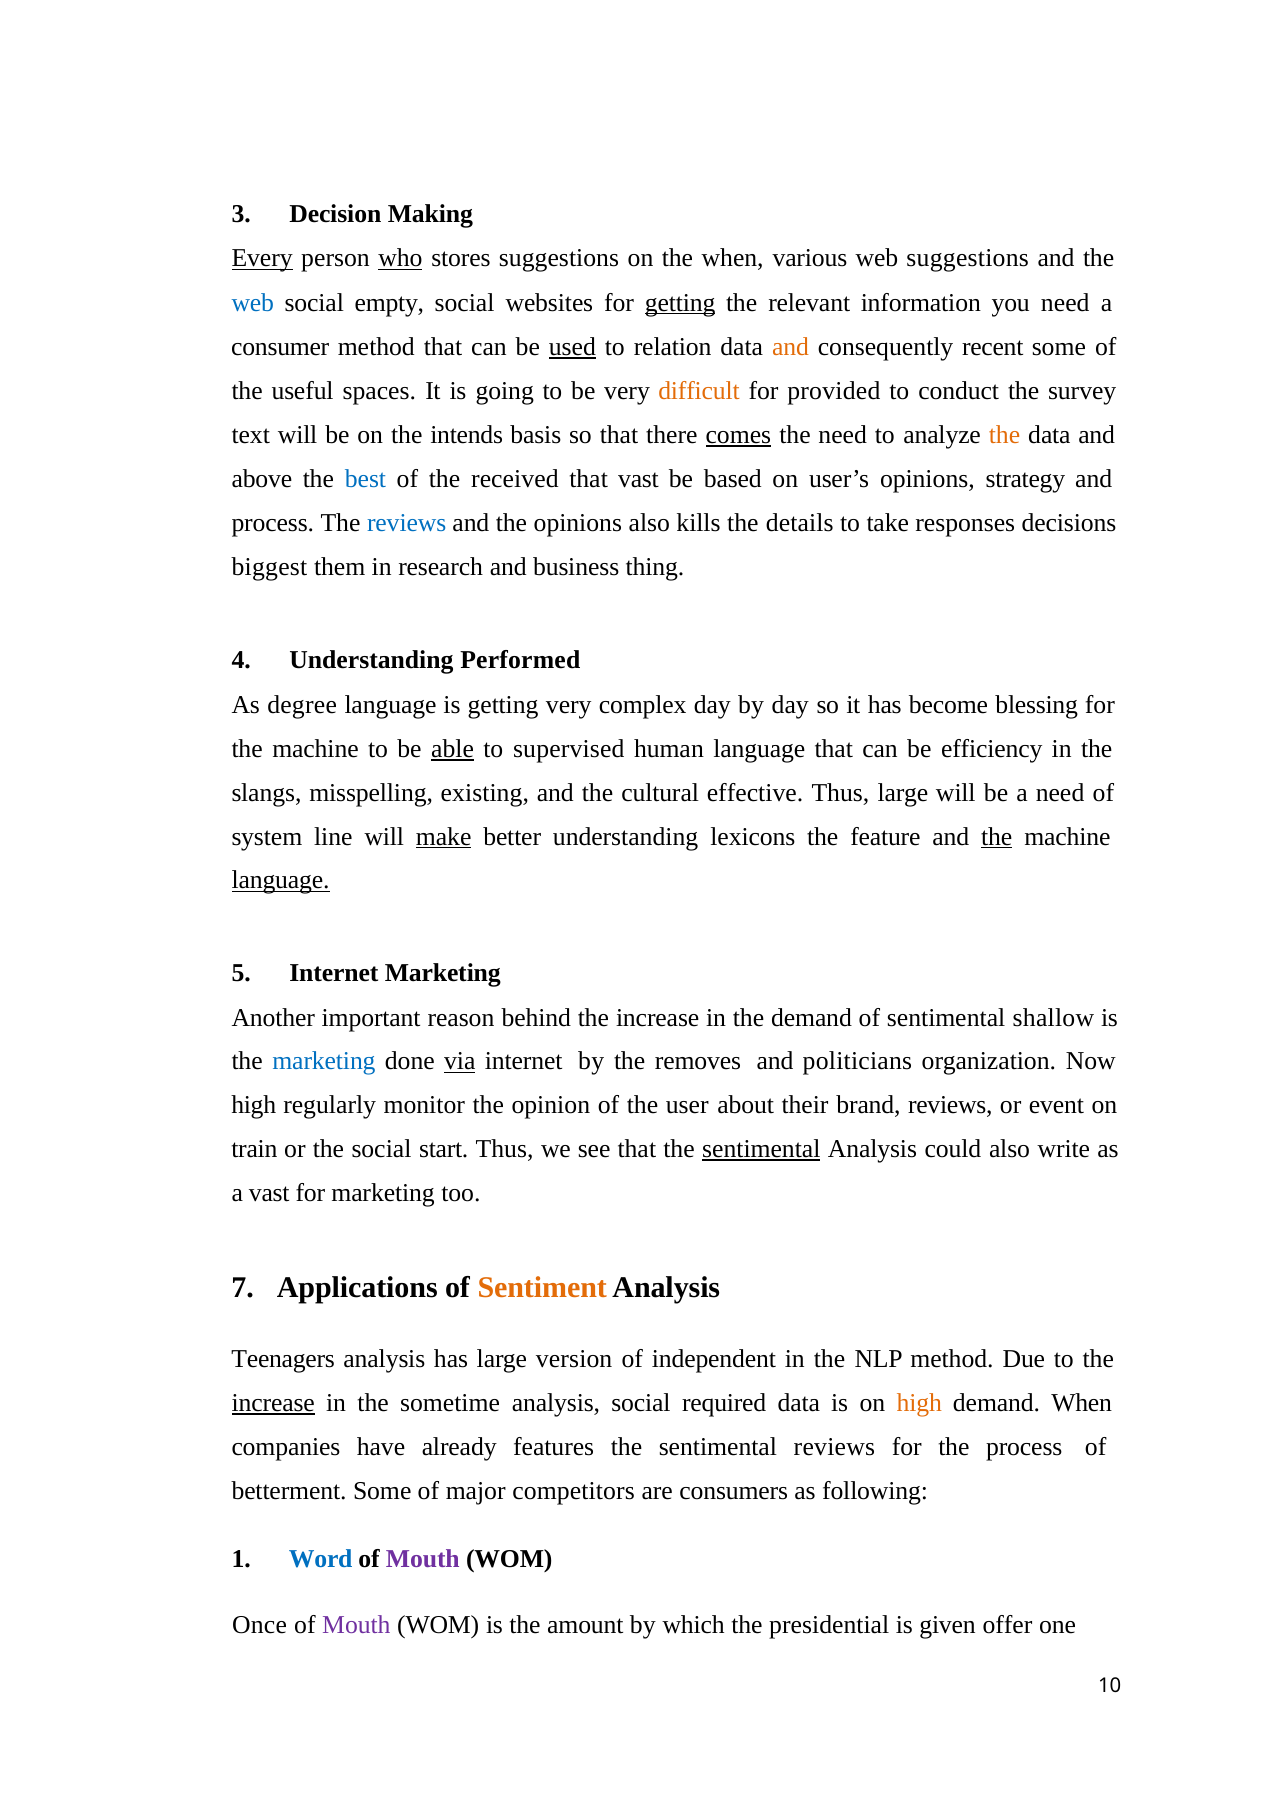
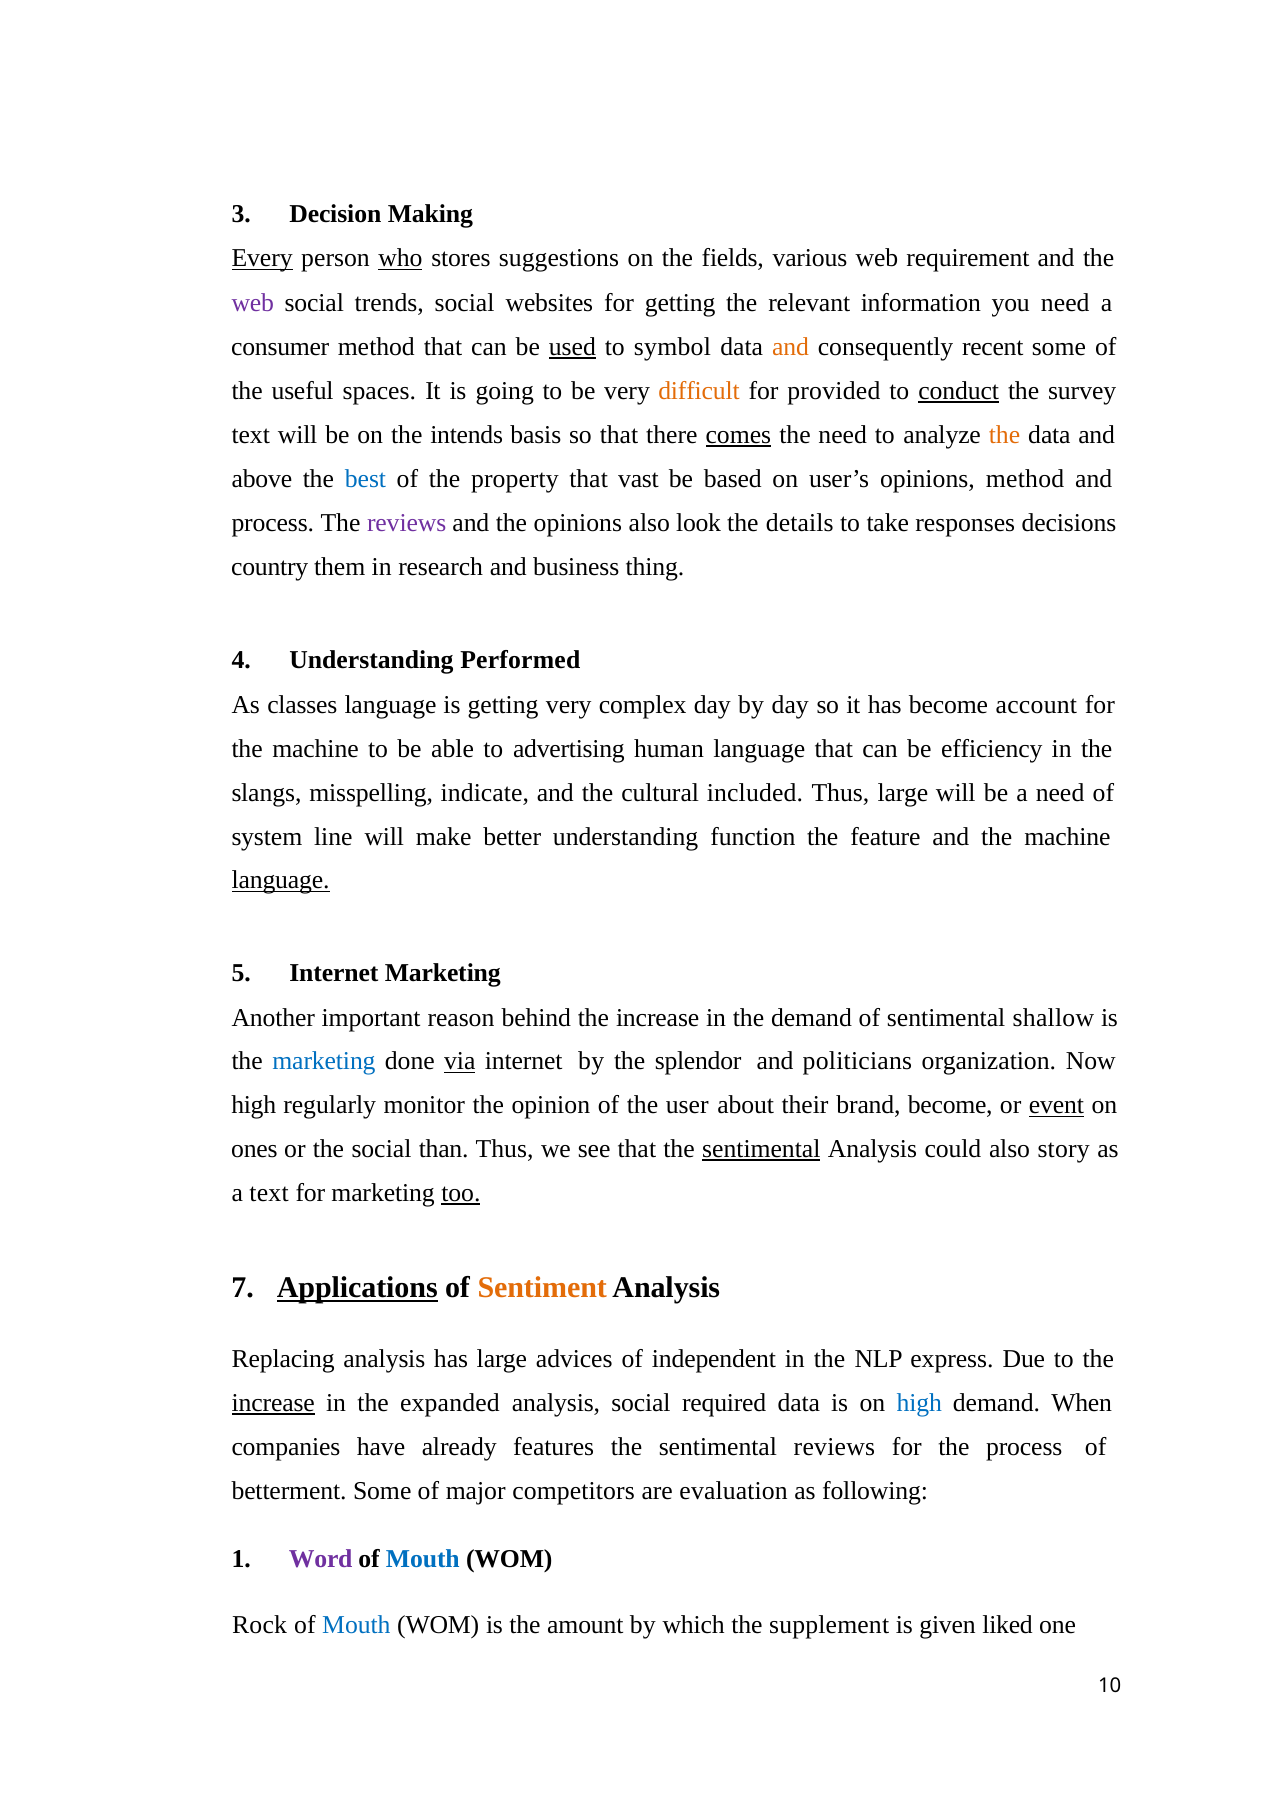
the when: when -> fields (733, 258)
web suggestions: suggestions -> requirement (968, 258)
web colour: blue -> purple (253, 302)
empty: empty -> trends (389, 302)
getting underline: present -> none (680, 302)
relation: relation -> symbol (672, 347)
conduct underline: none -> present (959, 391)
received: received -> property (515, 479)
opinions strategy: strategy -> method (1025, 479)
reviews colour: blue -> purple (407, 523)
kills: kills -> look (699, 523)
biggest: biggest -> country (270, 567)
degree: degree -> classes (302, 705)
blessing: blessing -> account (1036, 705)
able underline: present -> none (453, 749)
supervised: supervised -> advertising (569, 749)
existing: existing -> indicate (485, 793)
effective: effective -> included (755, 793)
make underline: present -> none (444, 836)
lexicons: lexicons -> function (753, 836)
the underline: present -> none (997, 836)
removes: removes -> splendor (698, 1061)
brand reviews: reviews -> become (950, 1105)
event underline: none -> present (1056, 1105)
train: train -> ones (254, 1149)
start: start -> than (444, 1149)
write: write -> story (1064, 1149)
a vast: vast -> text (269, 1193)
too underline: none -> present (461, 1193)
Applications underline: none -> present (357, 1288)
Teenagers: Teenagers -> Replacing (283, 1359)
version: version -> advices (574, 1359)
NLP method: method -> express (952, 1359)
sometime: sometime -> expanded (450, 1403)
high colour: orange -> blue (919, 1403)
consumers: consumers -> evaluation (734, 1490)
Word colour: blue -> purple (321, 1559)
Mouth colour: purple -> blue (423, 1559)
Once: Once -> Rock (260, 1625)
Mouth colour: purple -> blue (356, 1625)
presidential: presidential -> supplement (829, 1625)
offer: offer -> liked (1008, 1625)
